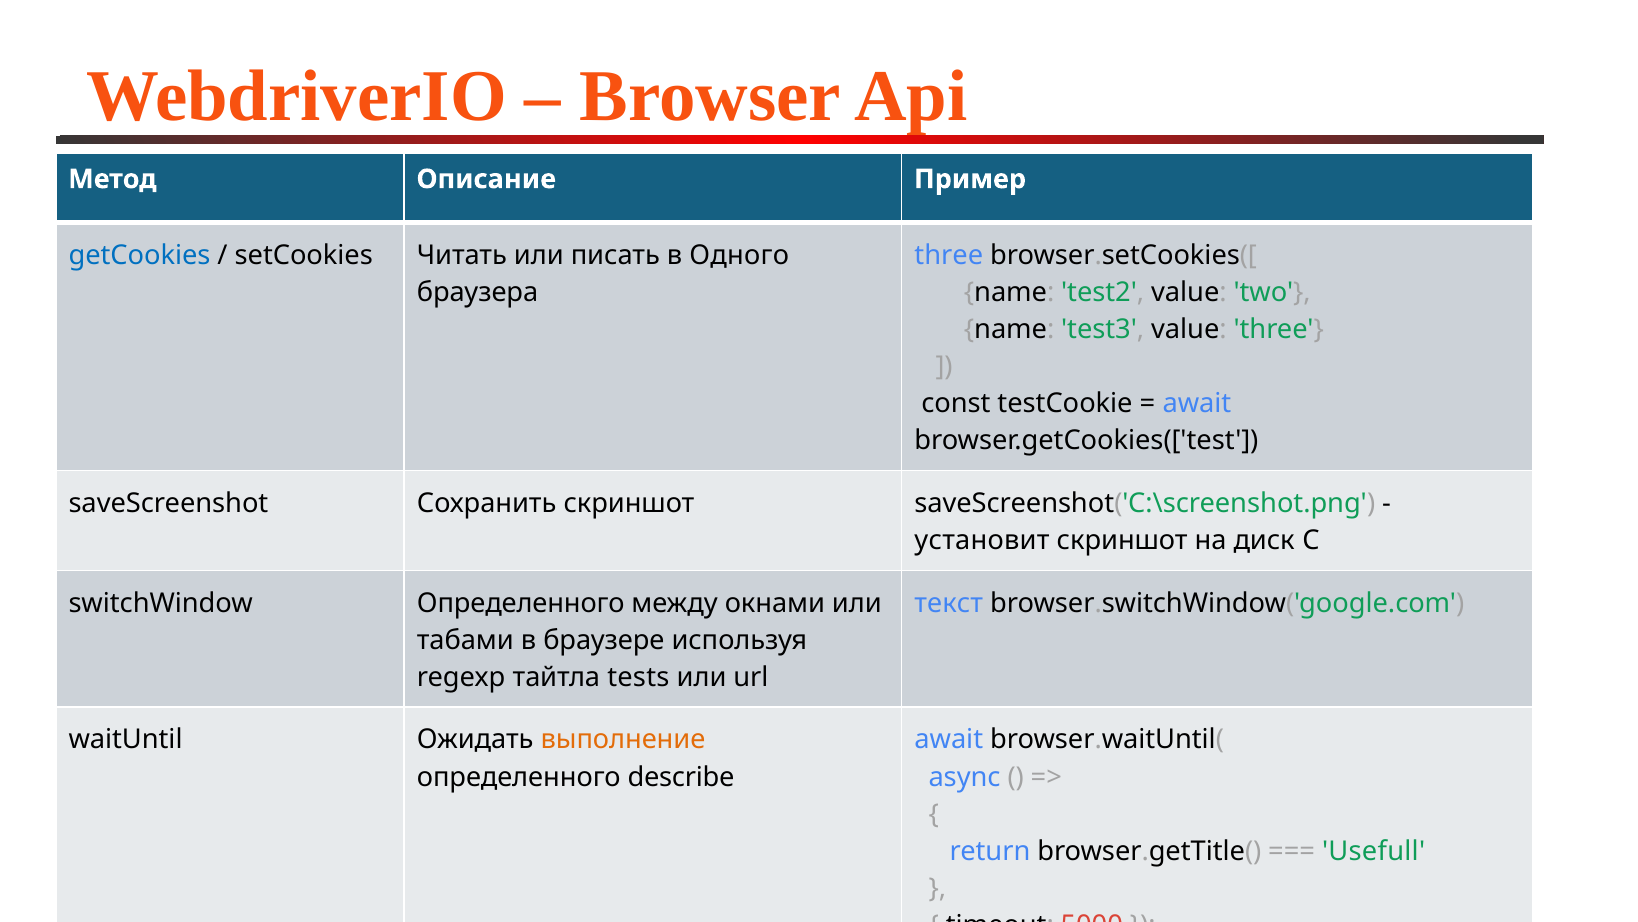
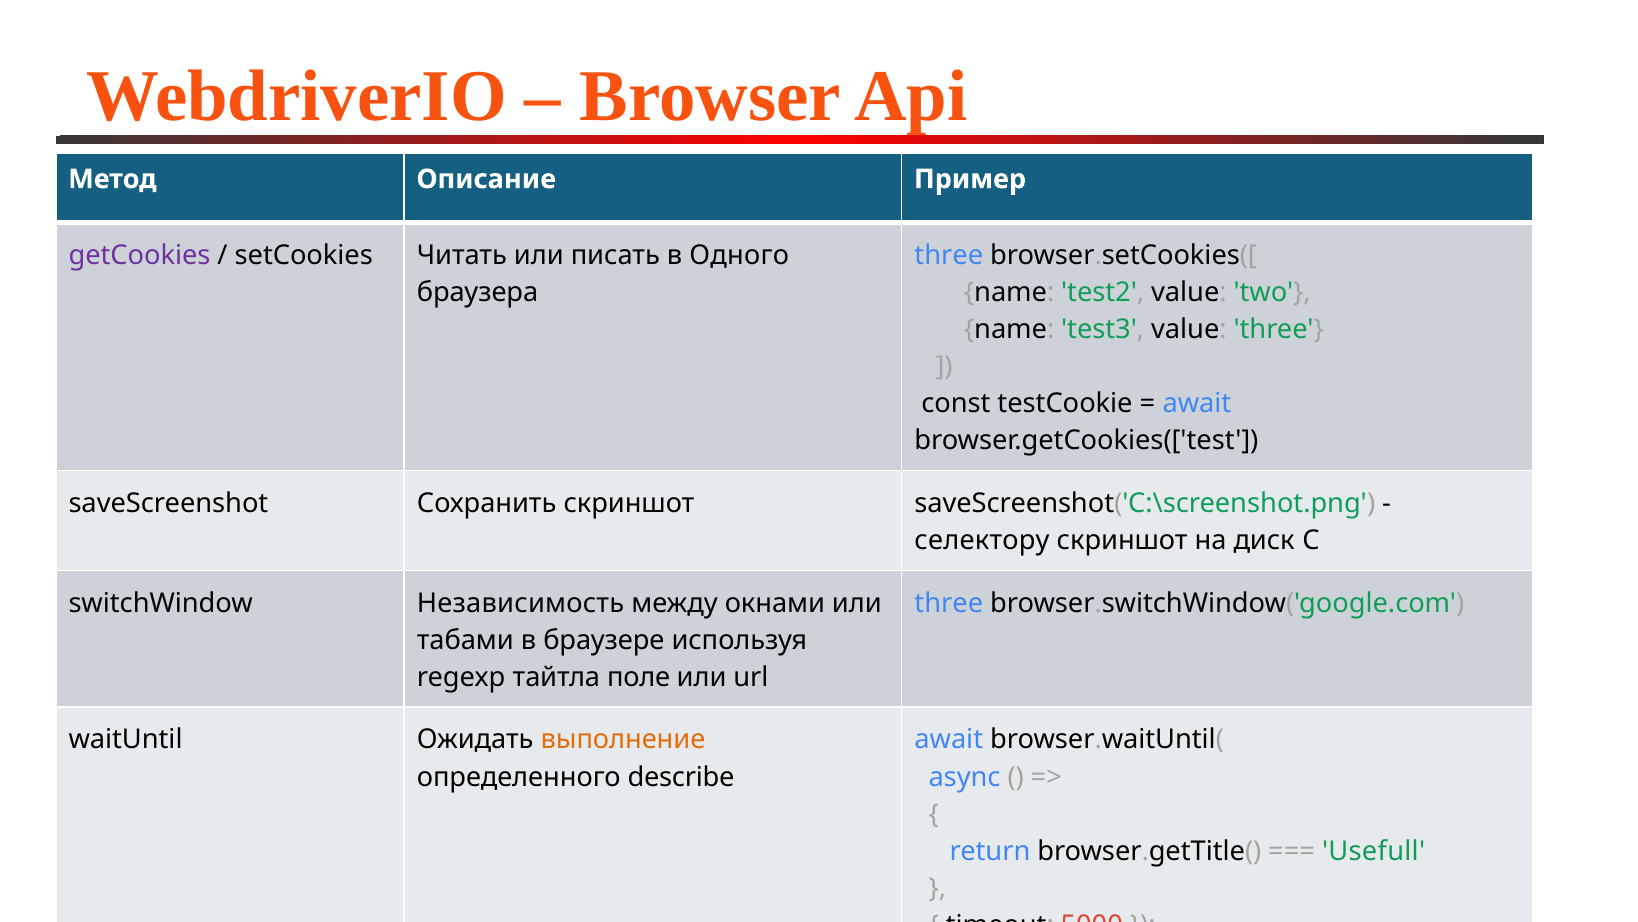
getCookies colour: blue -> purple (140, 255)
установит: установит -> селектору (982, 540)
switchWindow Определенного: Определенного -> Независимость (521, 603)
текст: текст -> three (949, 603)
tests: tests -> поле (639, 677)
